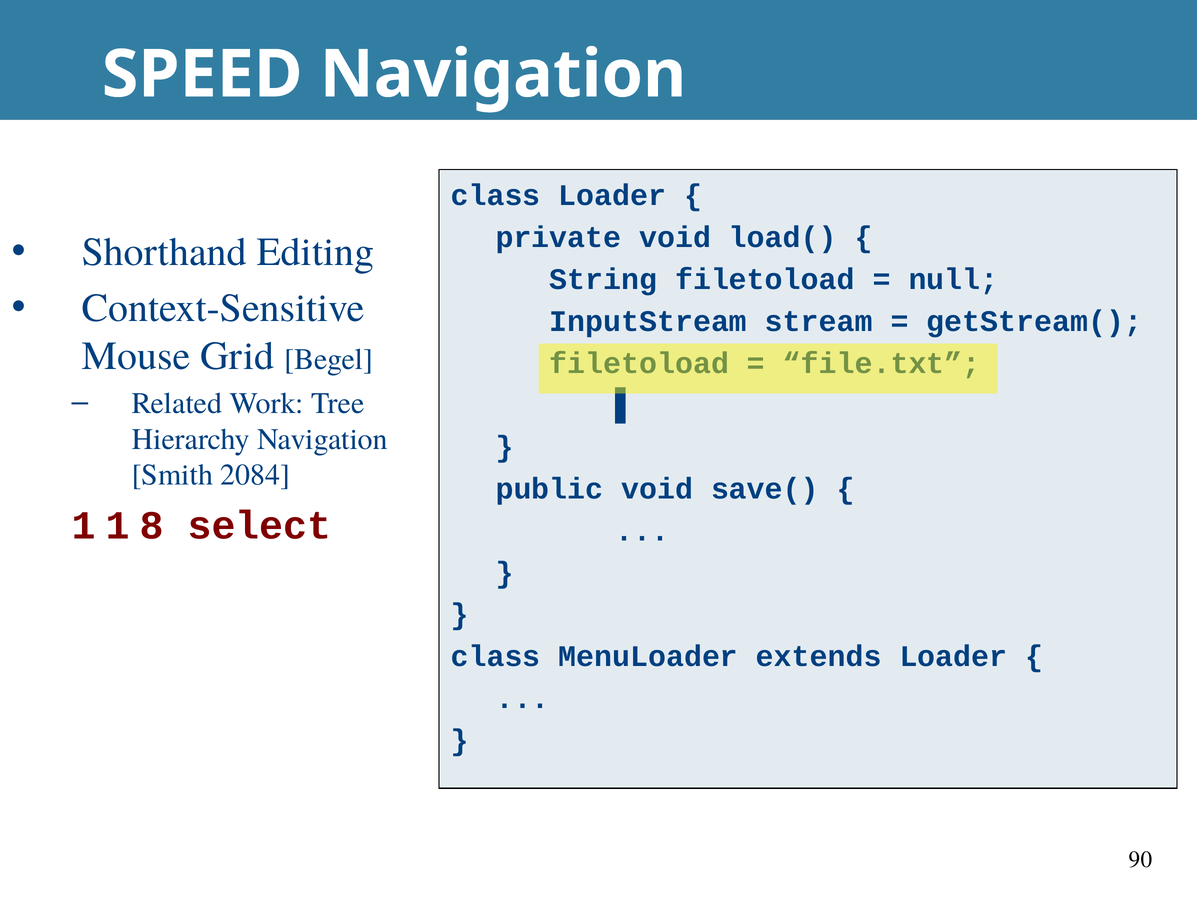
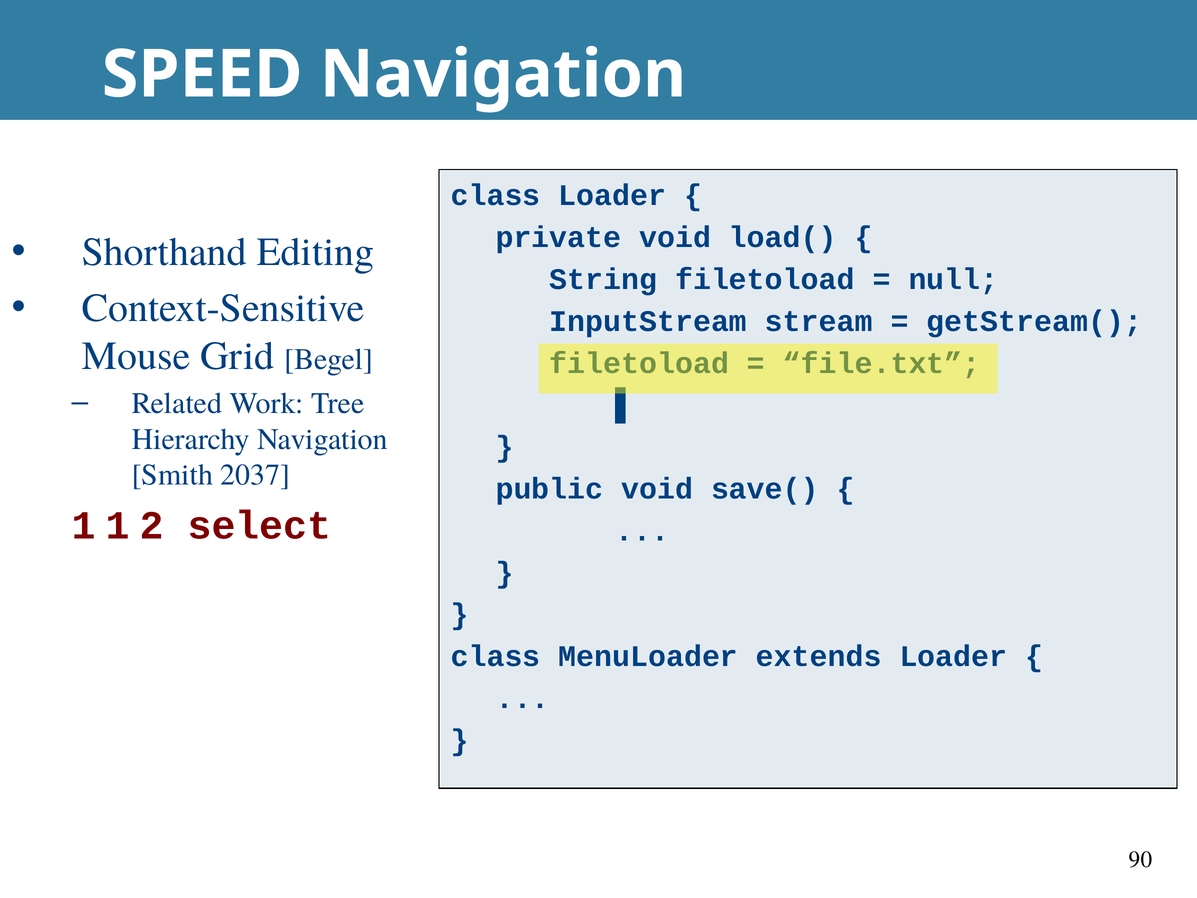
2084: 2084 -> 2037 (255, 475)
8: 8 -> 2 (152, 525)
